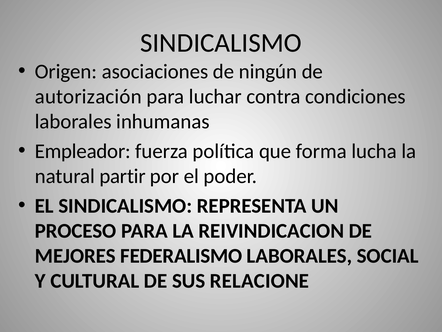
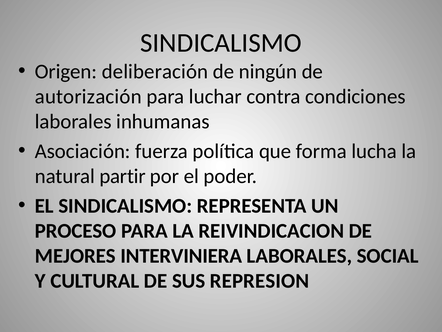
asociaciones: asociaciones -> deliberación (155, 71)
Empleador: Empleador -> Asociación (83, 151)
FEDERALISMO: FEDERALISMO -> INTERVINIERA (181, 256)
RELACIONE: RELACIONE -> REPRESION (260, 281)
